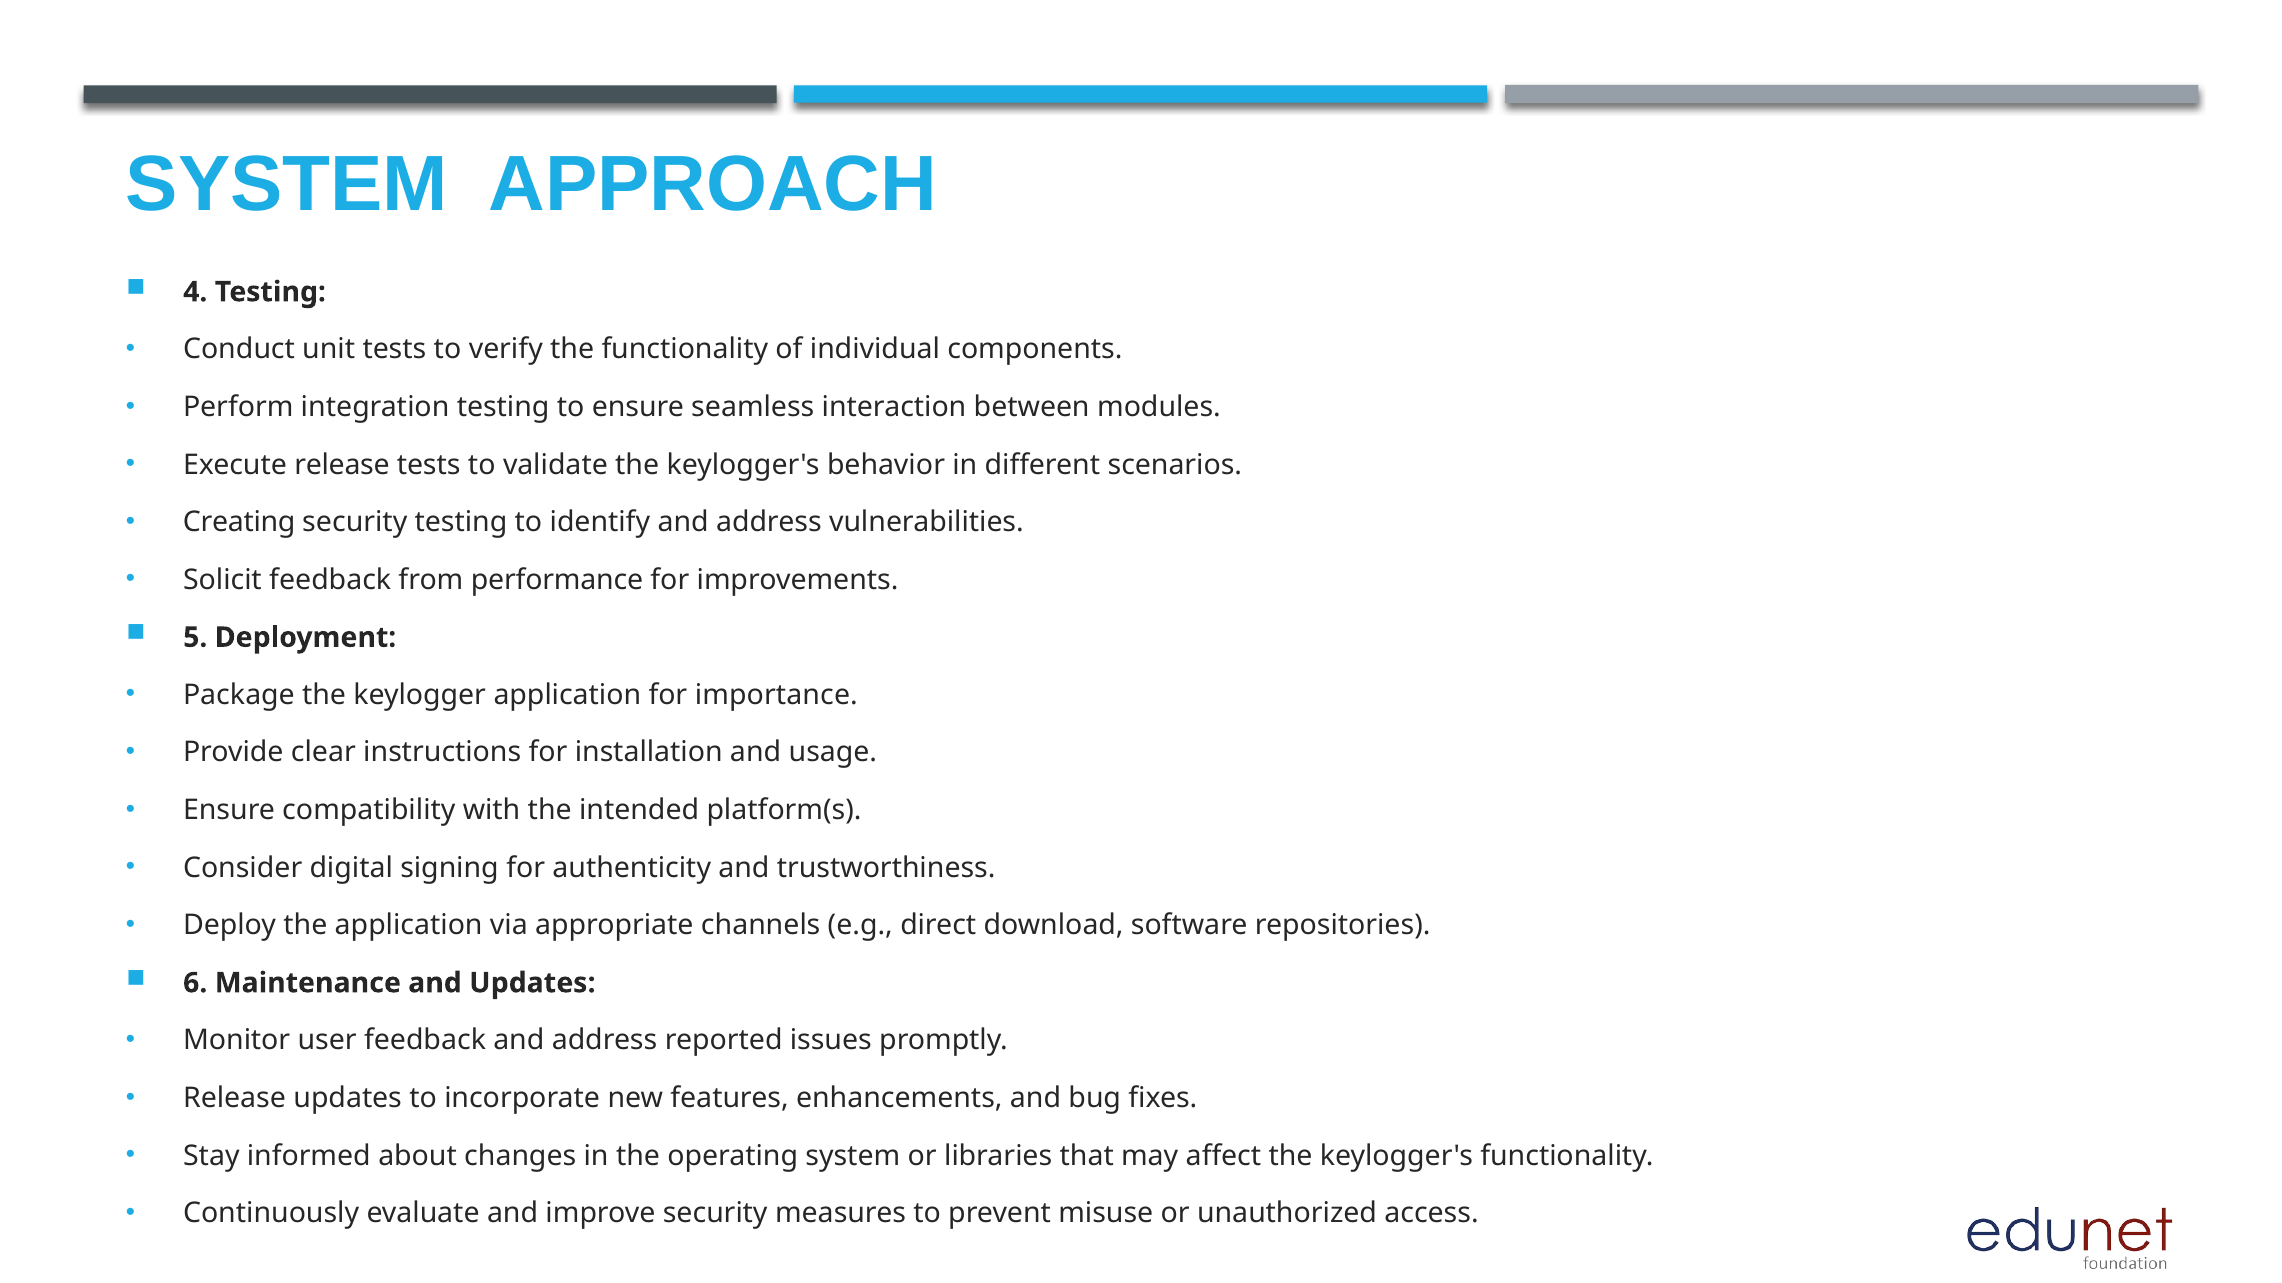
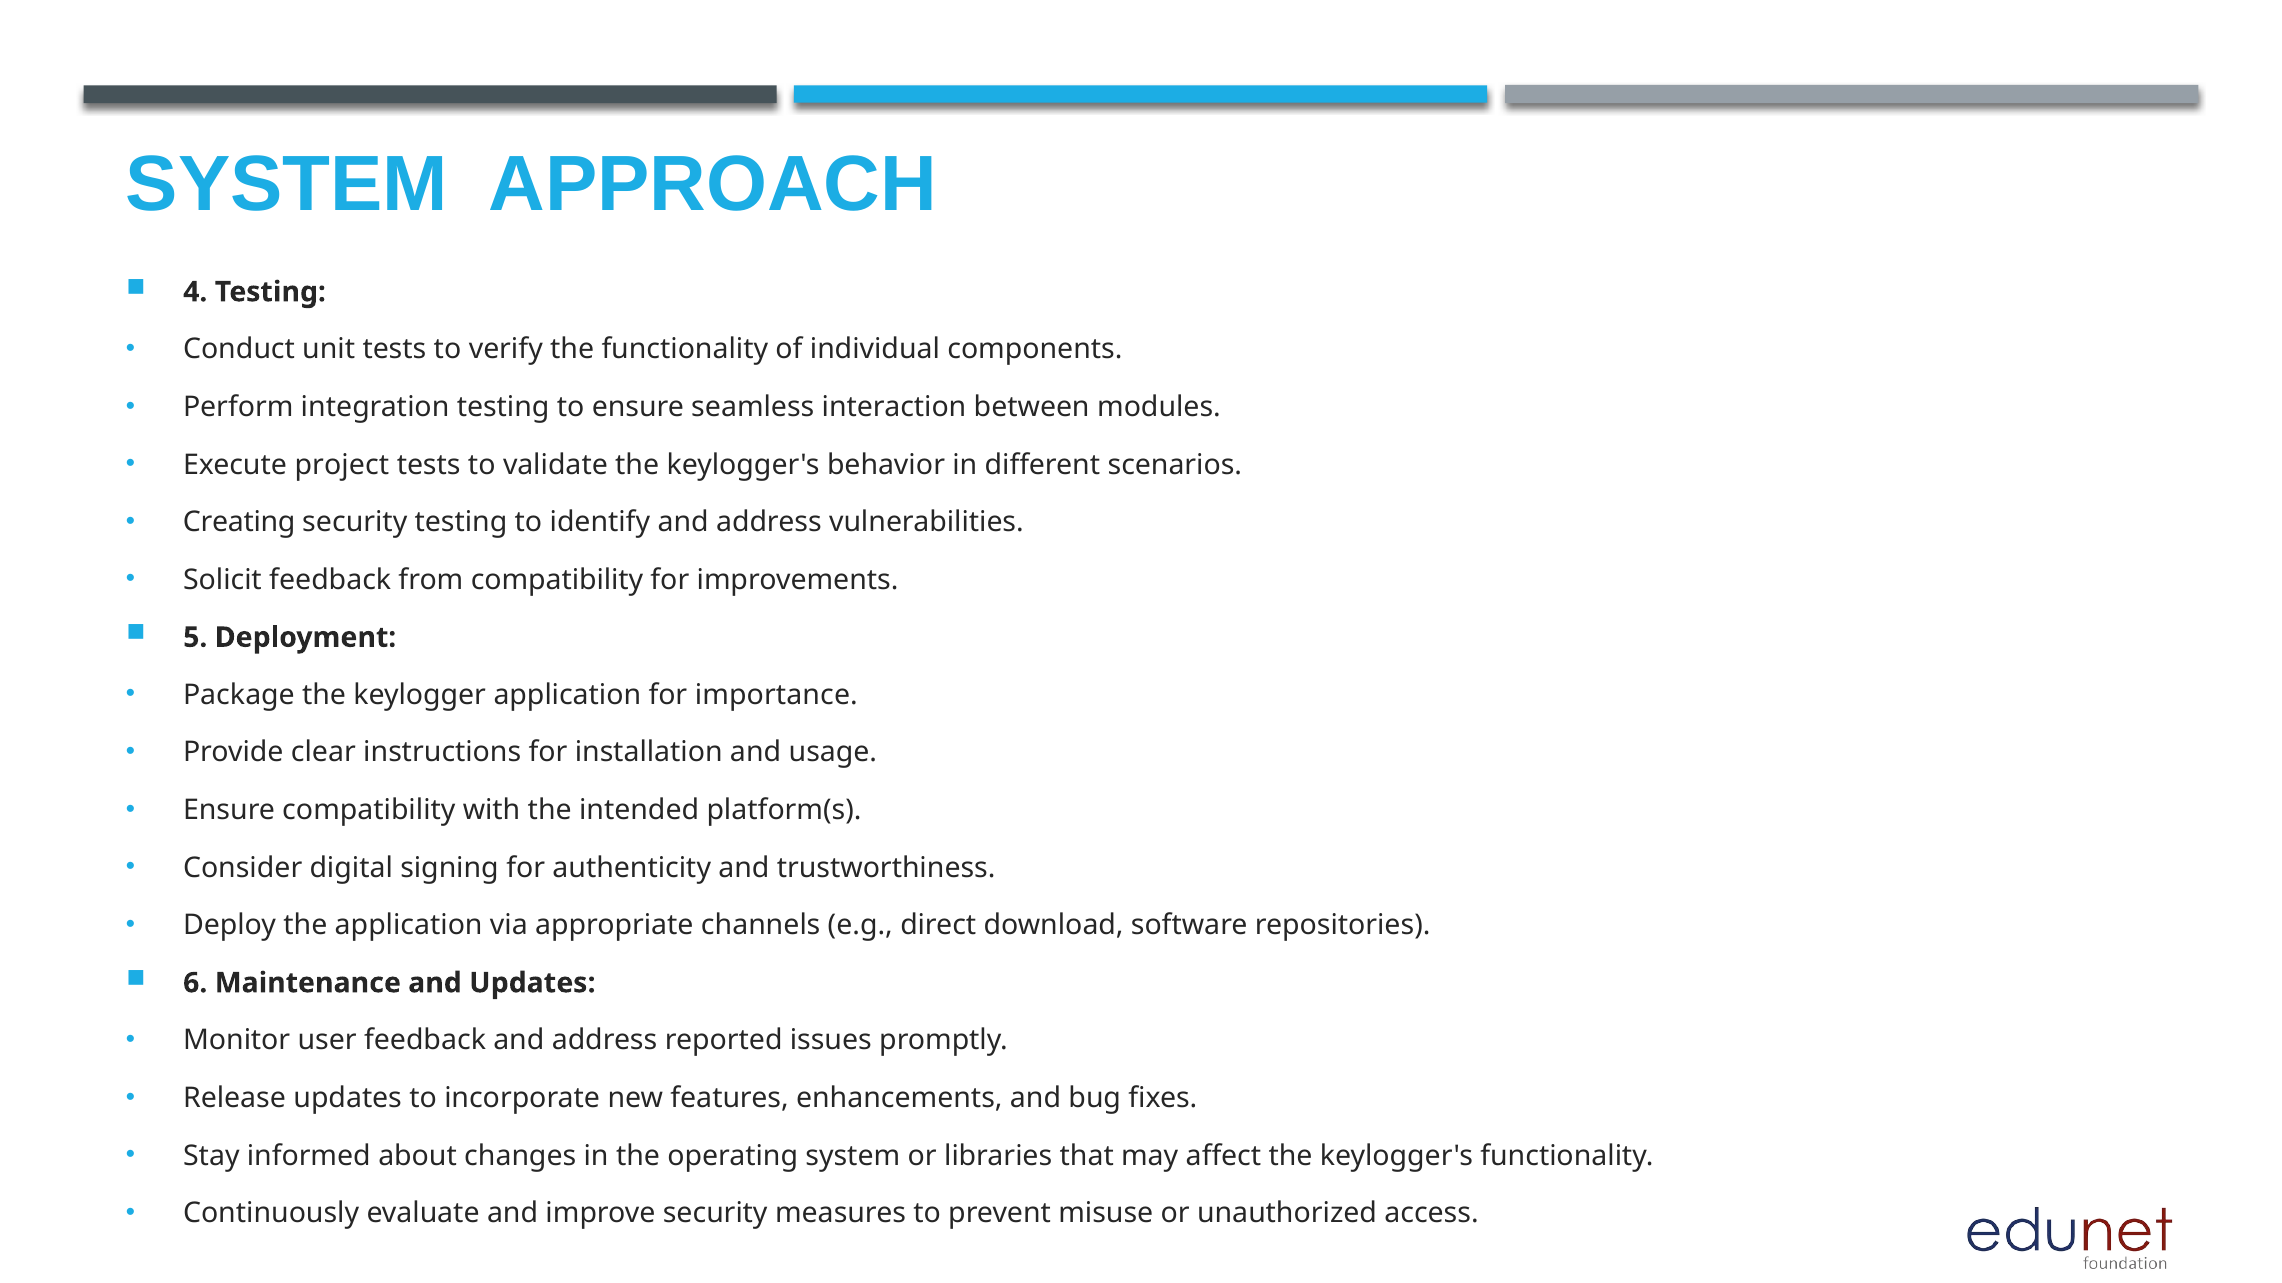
Execute release: release -> project (342, 465)
from performance: performance -> compatibility (557, 580)
